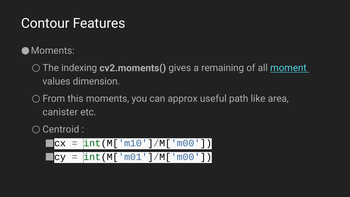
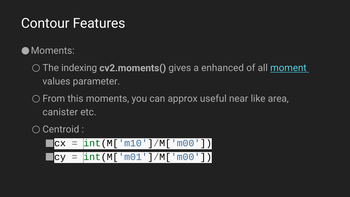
remaining: remaining -> enhanced (223, 68)
dimension: dimension -> parameter (96, 81)
path: path -> near (239, 99)
